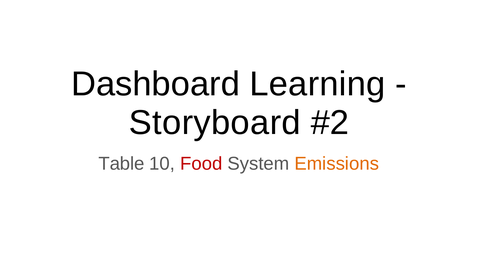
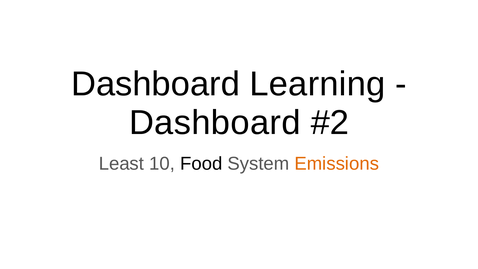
Storyboard: Storyboard -> Dashboard (215, 123)
Table: Table -> Least (121, 164)
Food colour: red -> black (201, 164)
